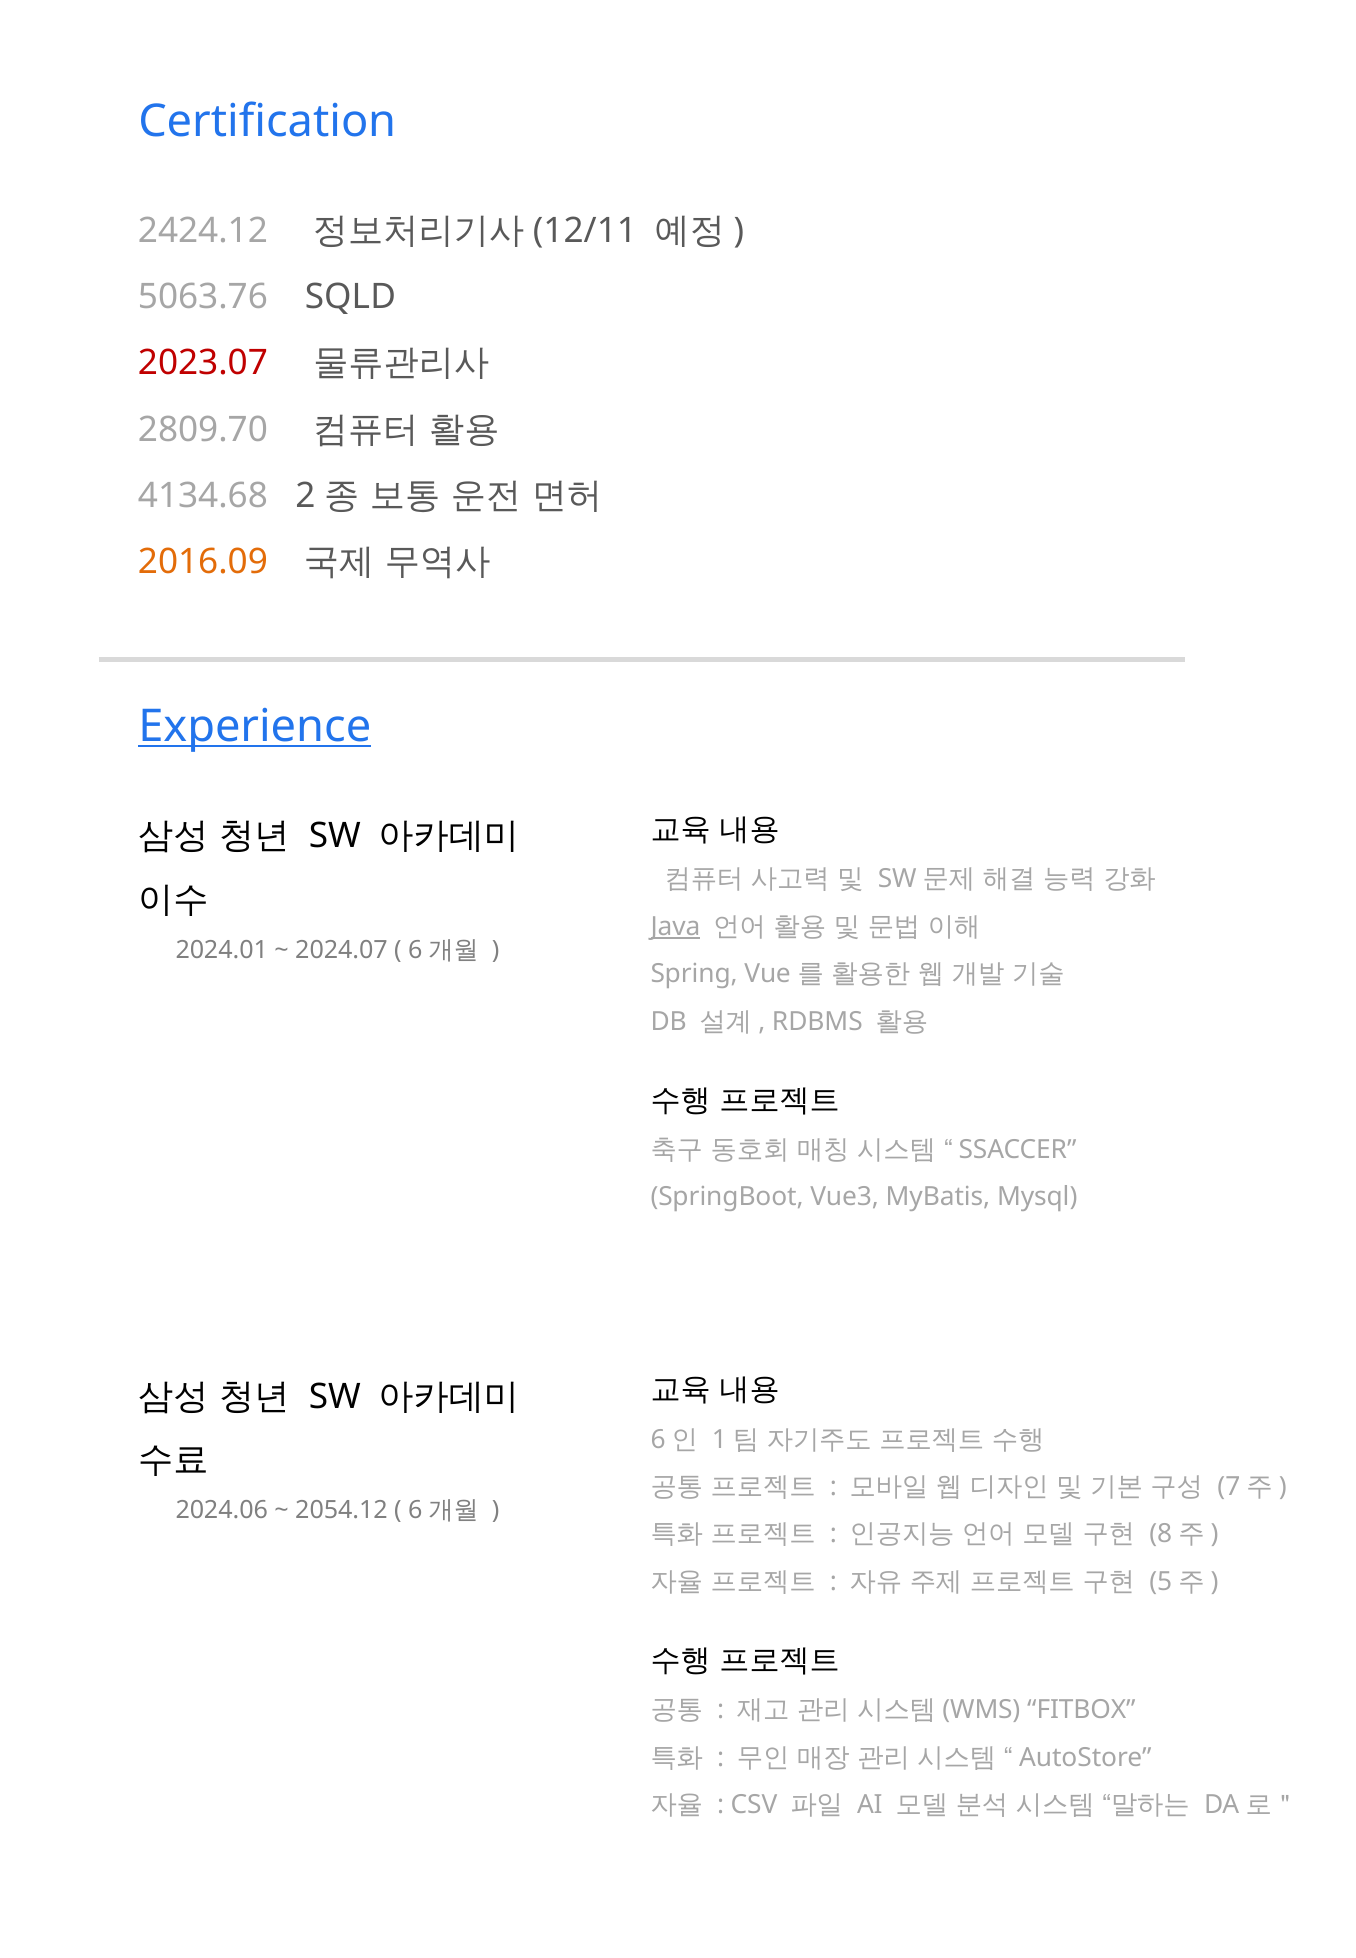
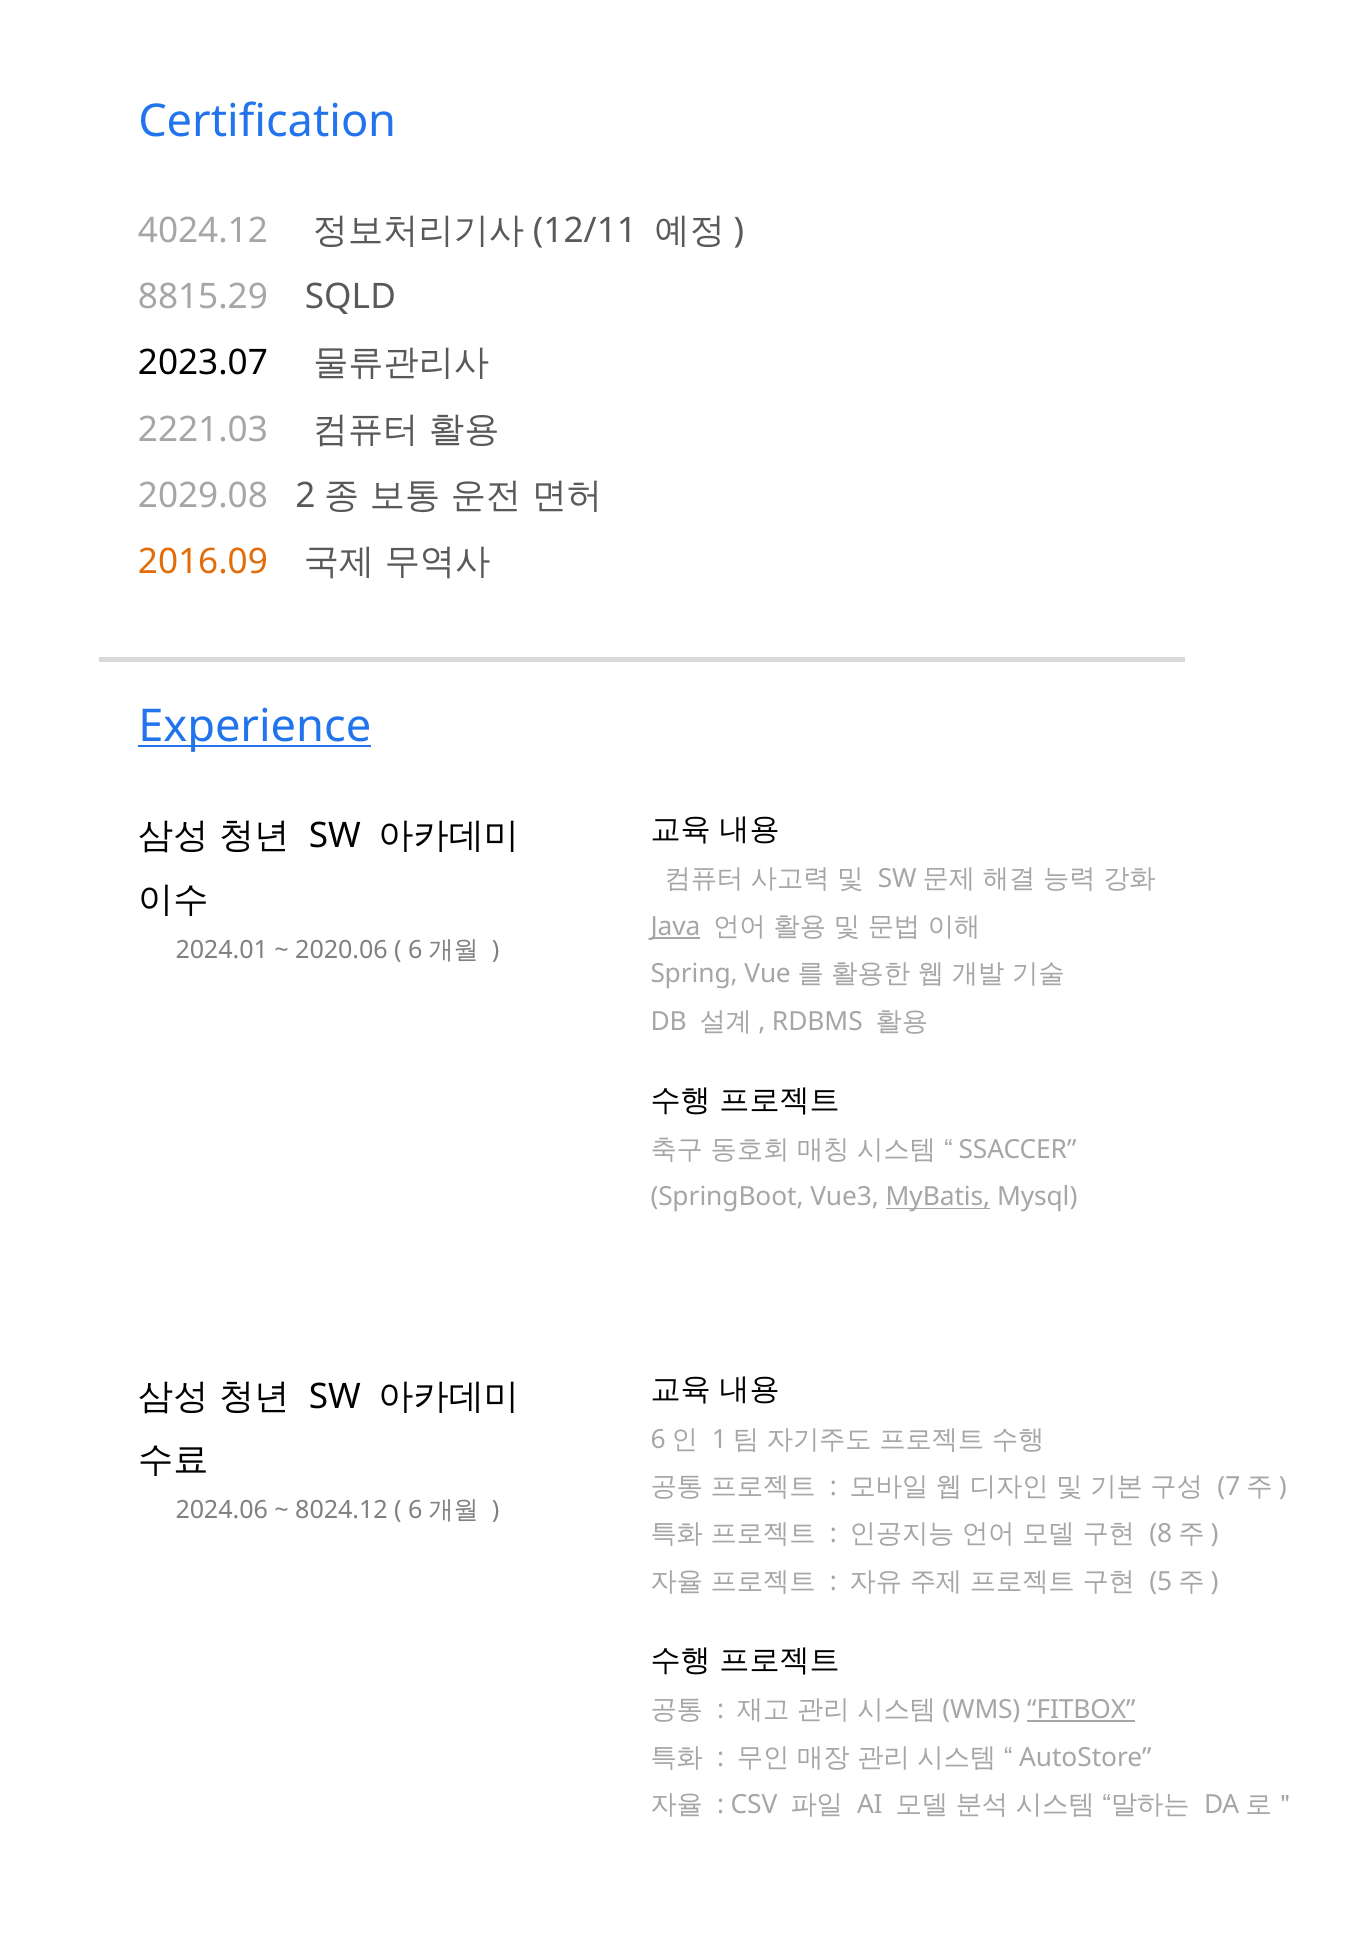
2424.12: 2424.12 -> 4024.12 (203, 231)
5063.76: 5063.76 -> 8815.29 (203, 297)
2023.07 colour: red -> black (203, 363)
2809.70: 2809.70 -> 2221.03 (203, 430)
4134.68: 4134.68 -> 2029.08 (203, 496)
2024.07: 2024.07 -> 2020.06 (342, 950)
MyBatis underline: none -> present (938, 1197)
2054.12: 2054.12 -> 8024.12 (342, 1511)
FITBOX underline: none -> present (1081, 1711)
